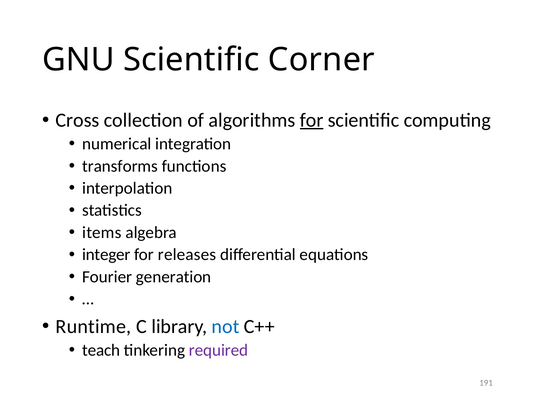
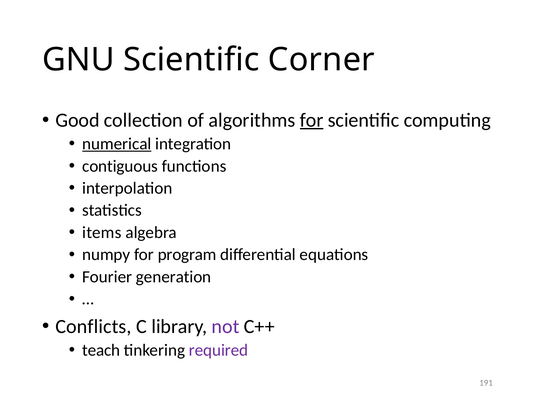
Cross: Cross -> Good (78, 120)
numerical underline: none -> present (117, 144)
transforms: transforms -> contiguous (120, 166)
integer: integer -> numpy (106, 255)
releases: releases -> program (187, 255)
Runtime: Runtime -> Conflicts (94, 327)
not colour: blue -> purple (226, 327)
